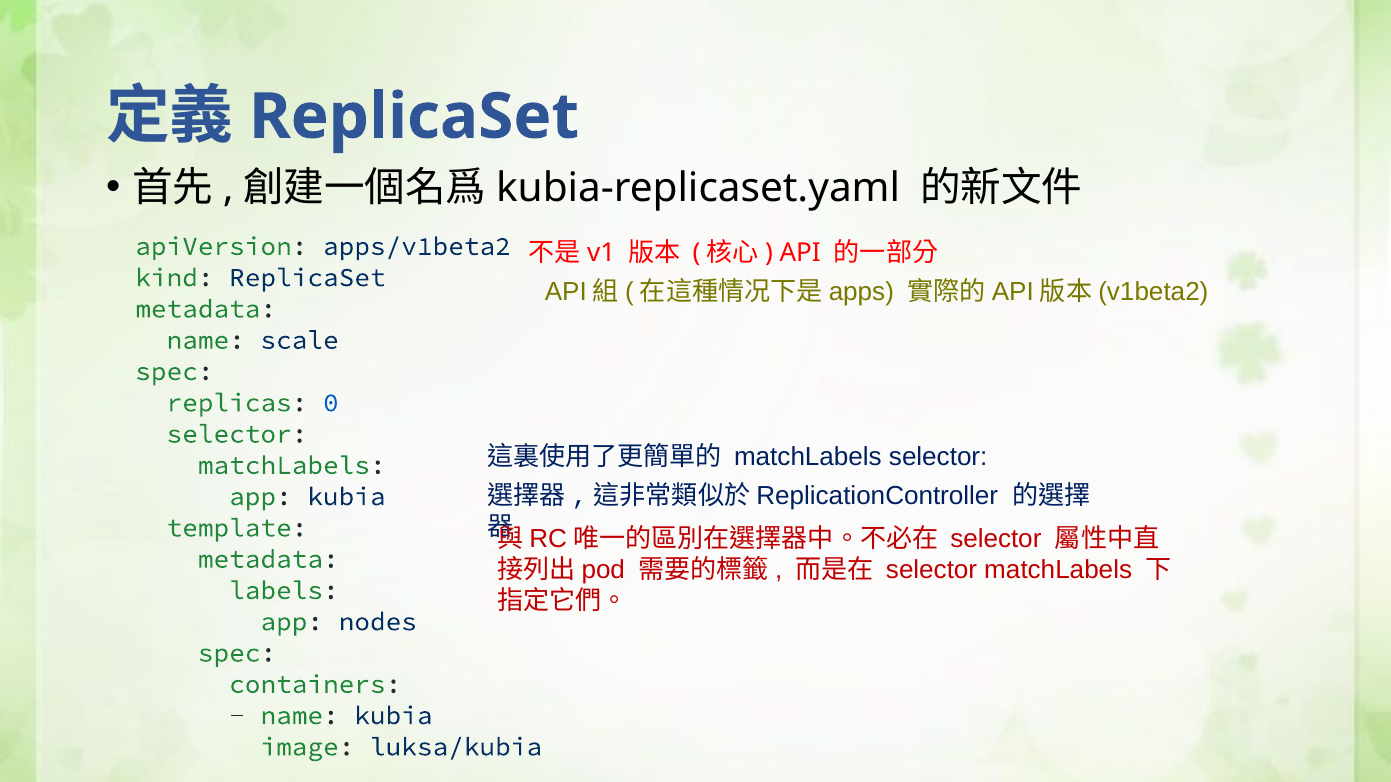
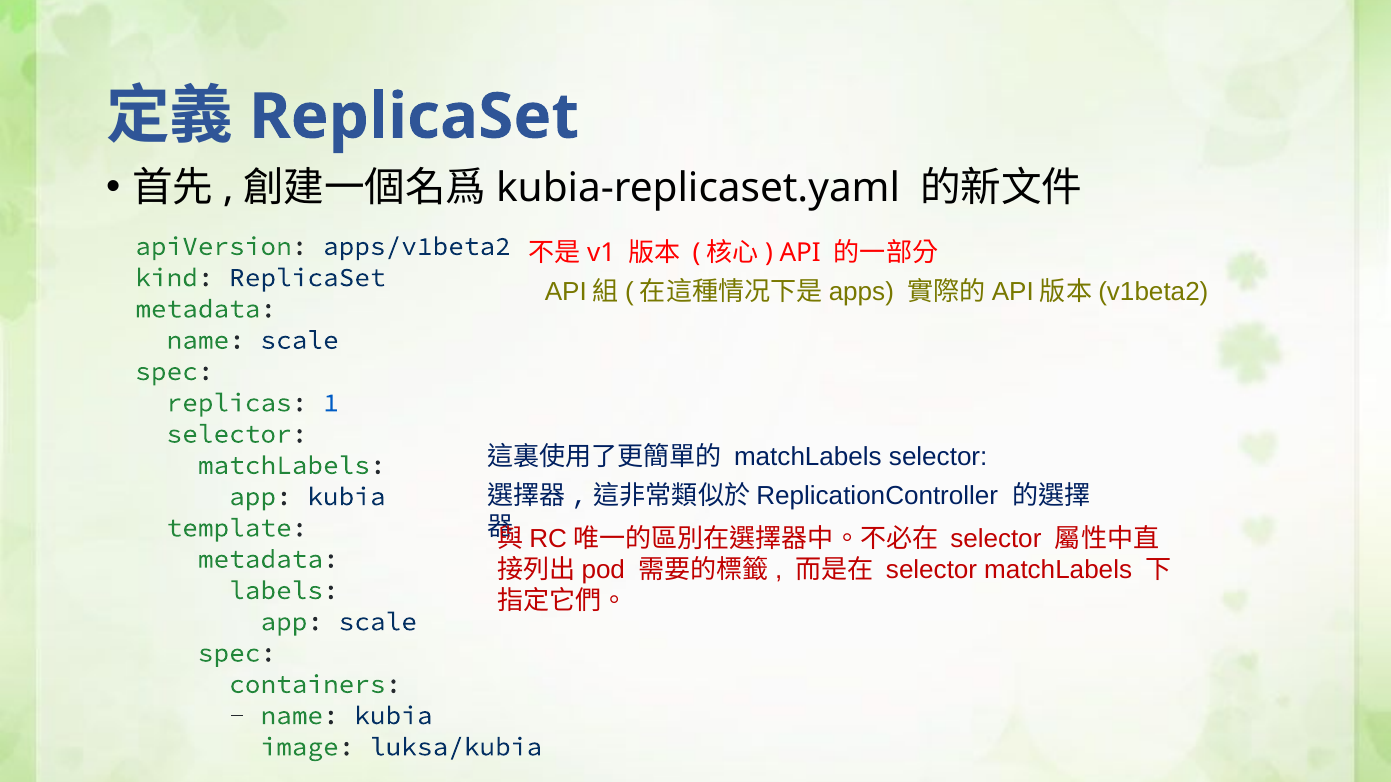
0: 0 -> 1 (331, 403)
app nodes: nodes -> scale (378, 622)
